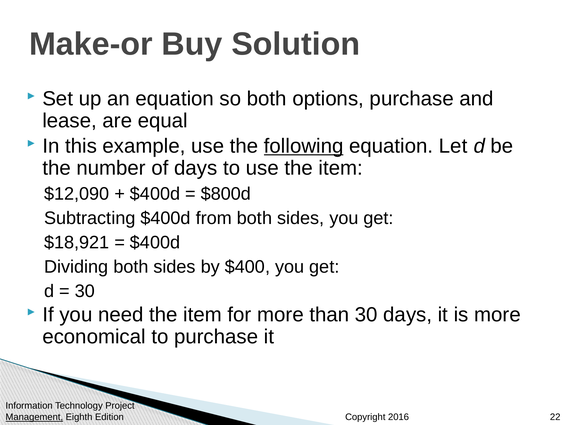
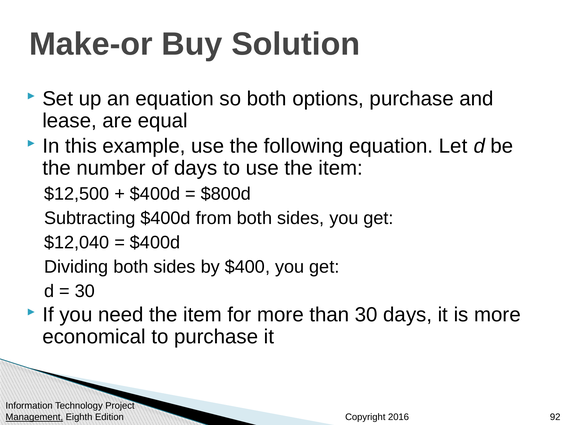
following underline: present -> none (304, 146)
$12,090: $12,090 -> $12,500 (77, 194)
$18,921: $18,921 -> $12,040 (77, 242)
22: 22 -> 92 (555, 417)
